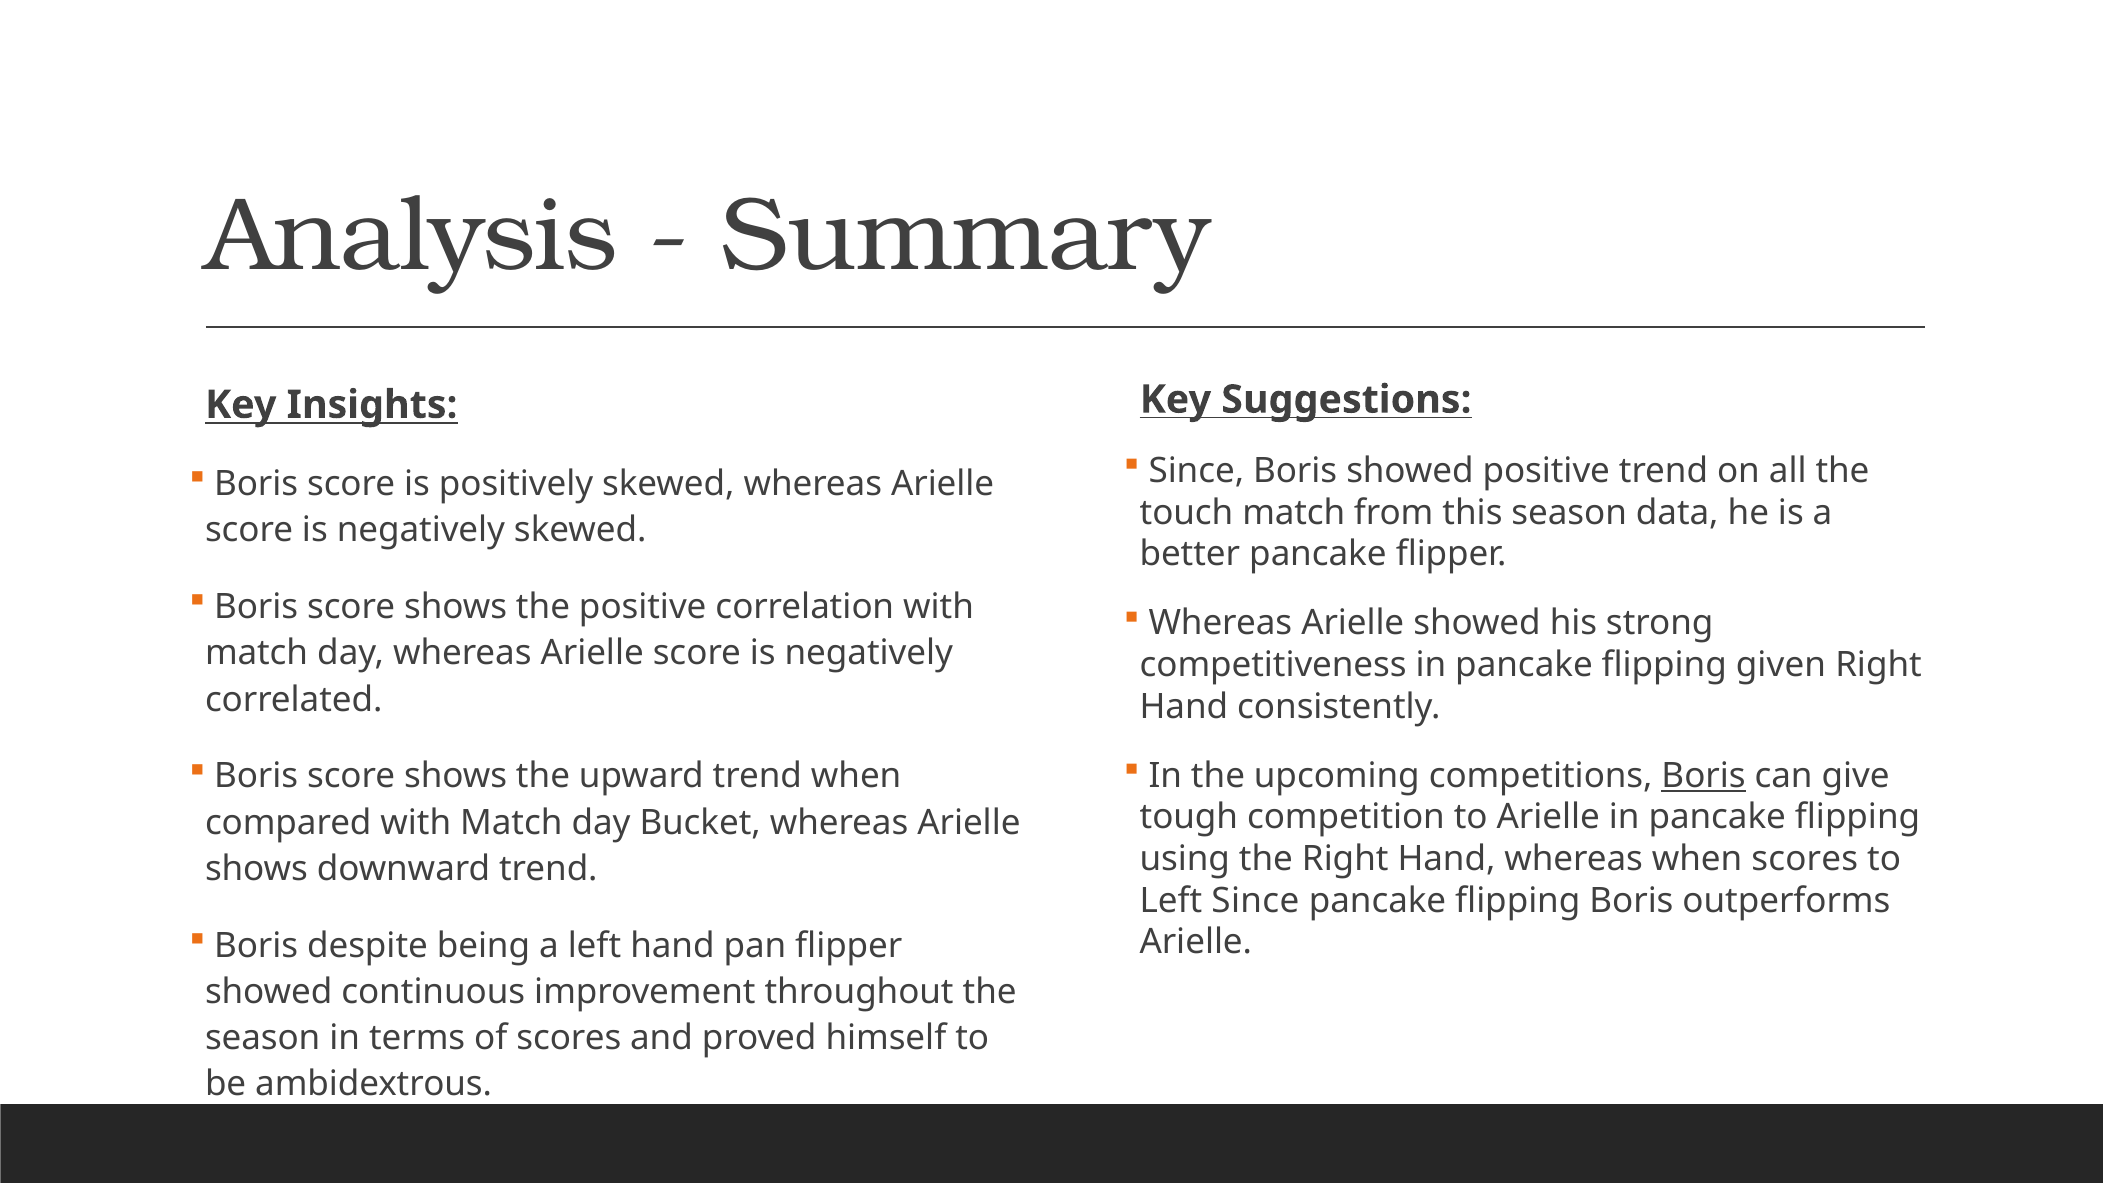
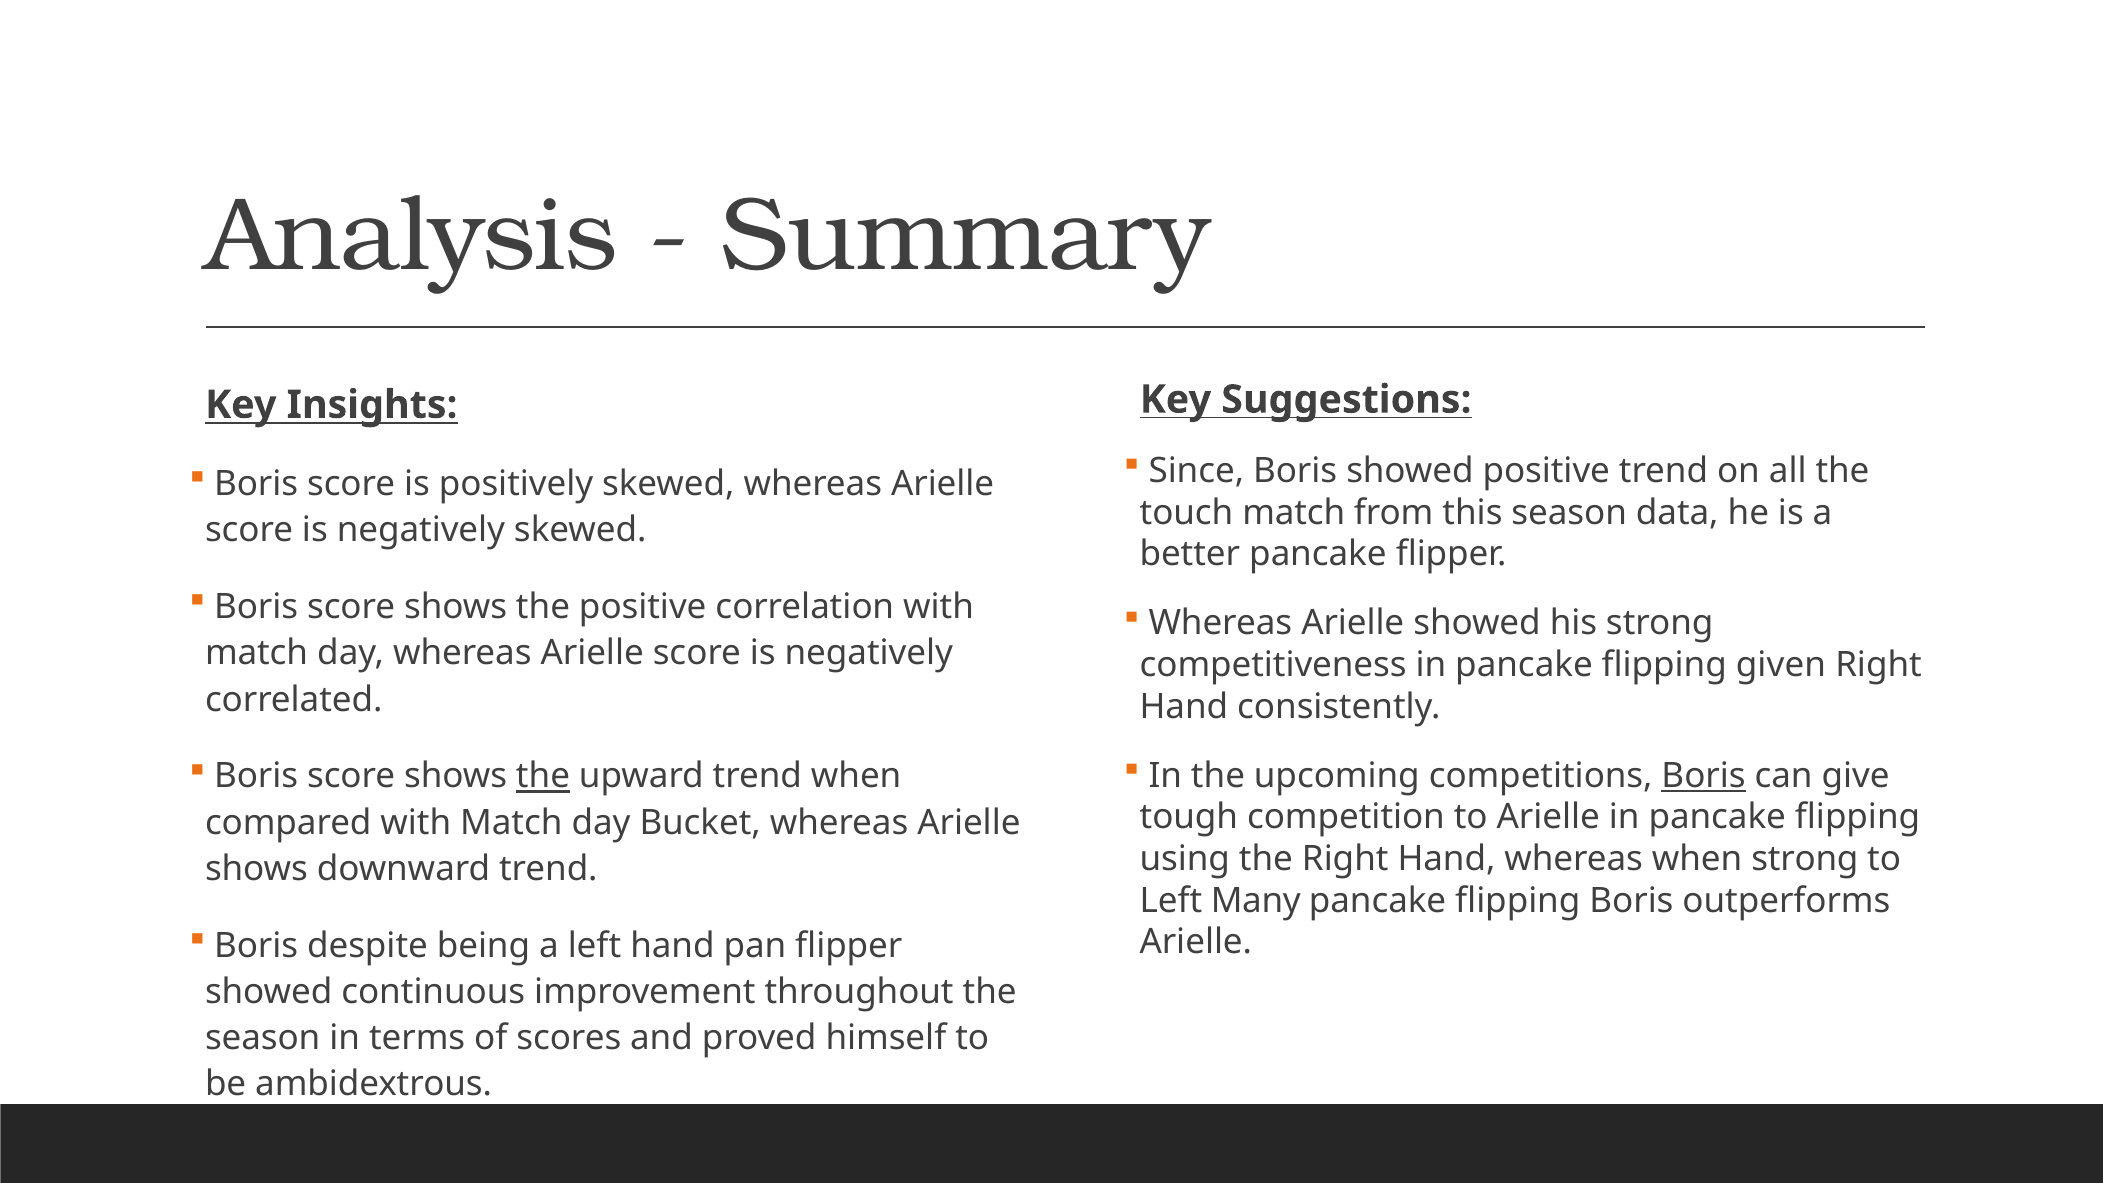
the underline: none -> present (543, 776)
when scores: scores -> strong (1805, 859)
Left Since: Since -> Many (1256, 901)
